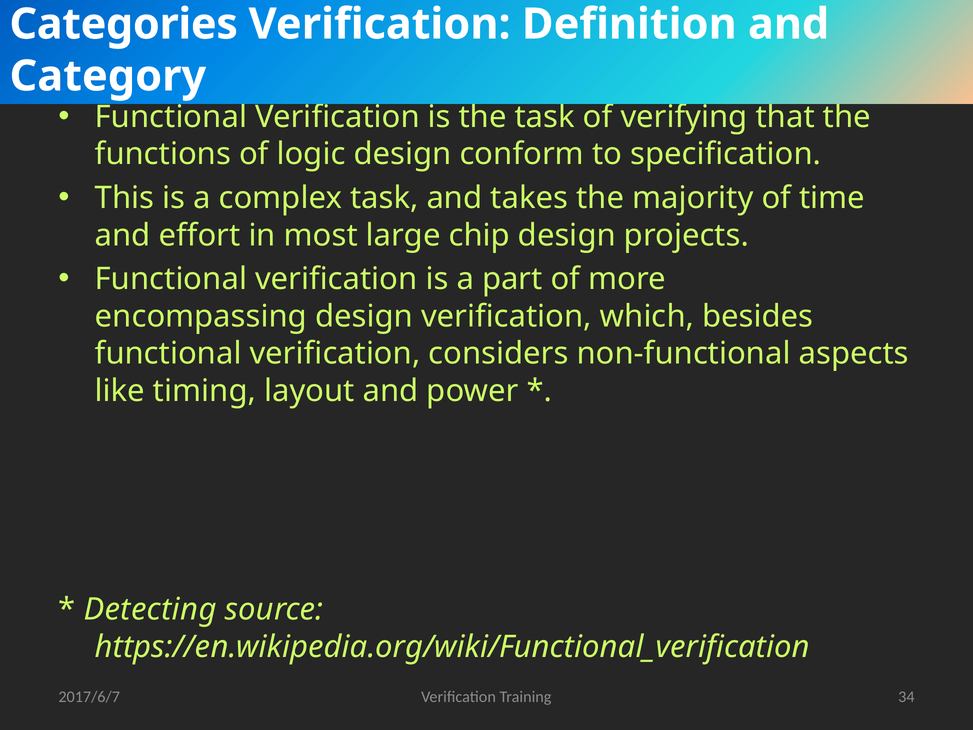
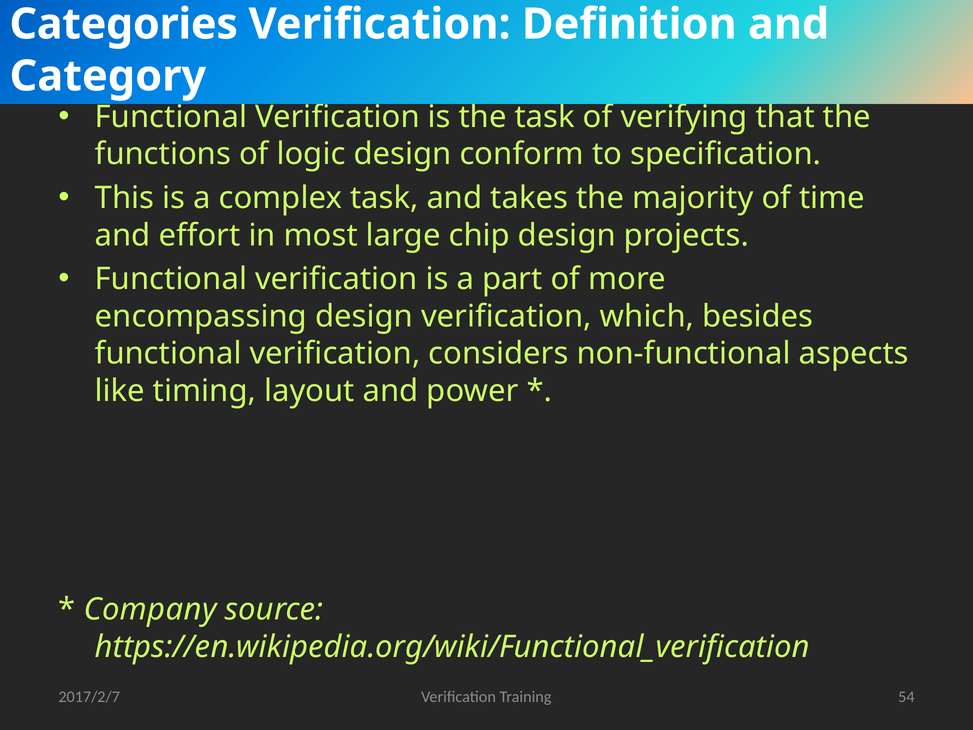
Detecting: Detecting -> Company (150, 609)
2017/6/7: 2017/6/7 -> 2017/2/7 (89, 697)
34: 34 -> 54 (906, 697)
